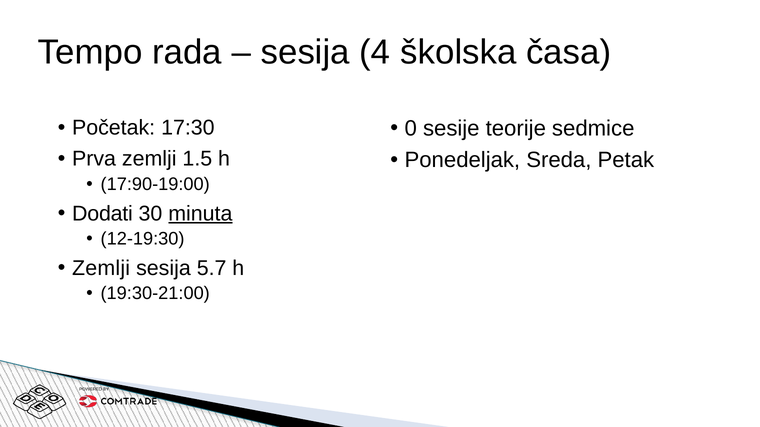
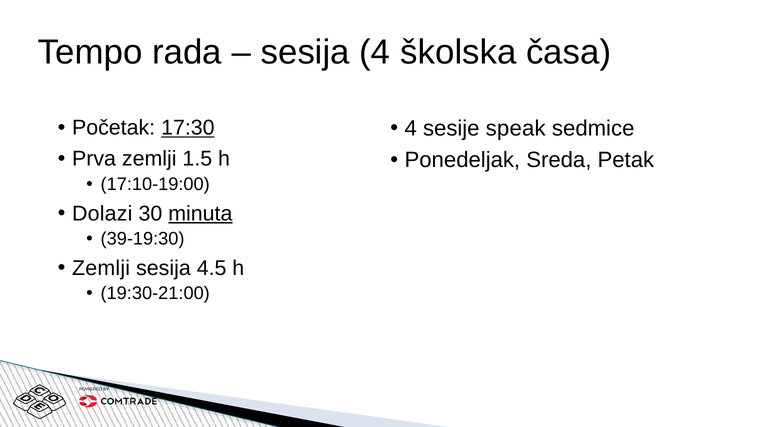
17:30 underline: none -> present (188, 128)
0: 0 -> 4 (411, 128)
teorije: teorije -> speak (516, 128)
17:90-19:00: 17:90-19:00 -> 17:10-19:00 (155, 184)
Dodati: Dodati -> Dolazi (102, 214)
12-19:30: 12-19:30 -> 39-19:30 (143, 239)
5.7: 5.7 -> 4.5 (212, 268)
